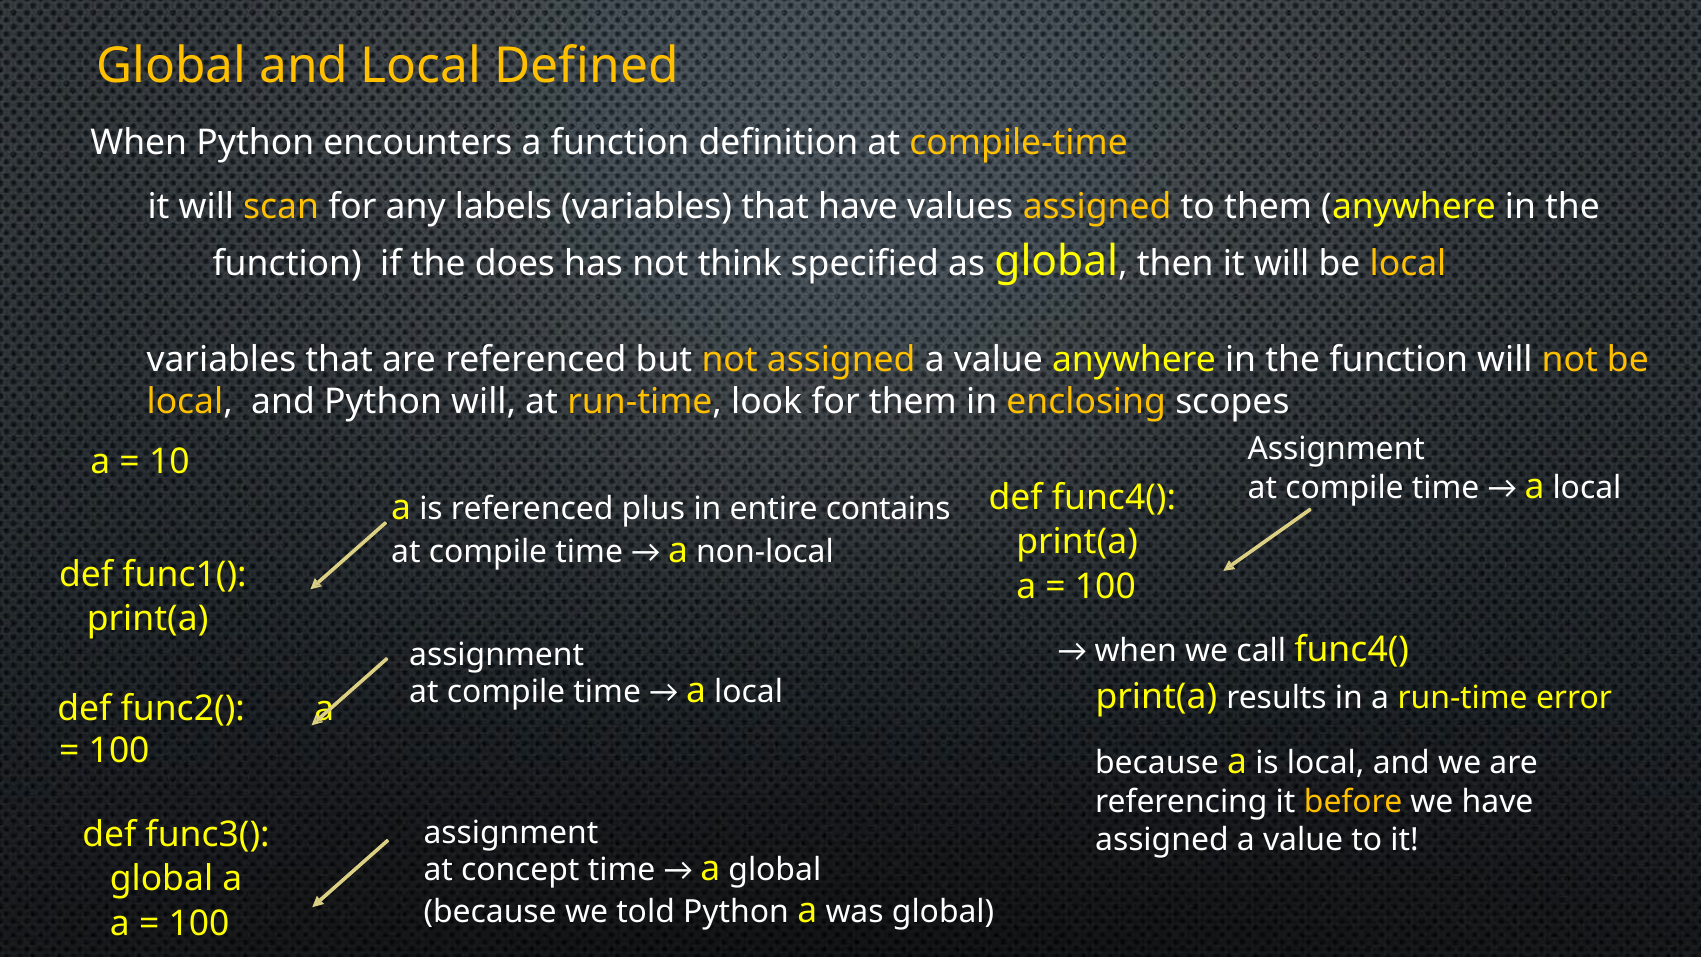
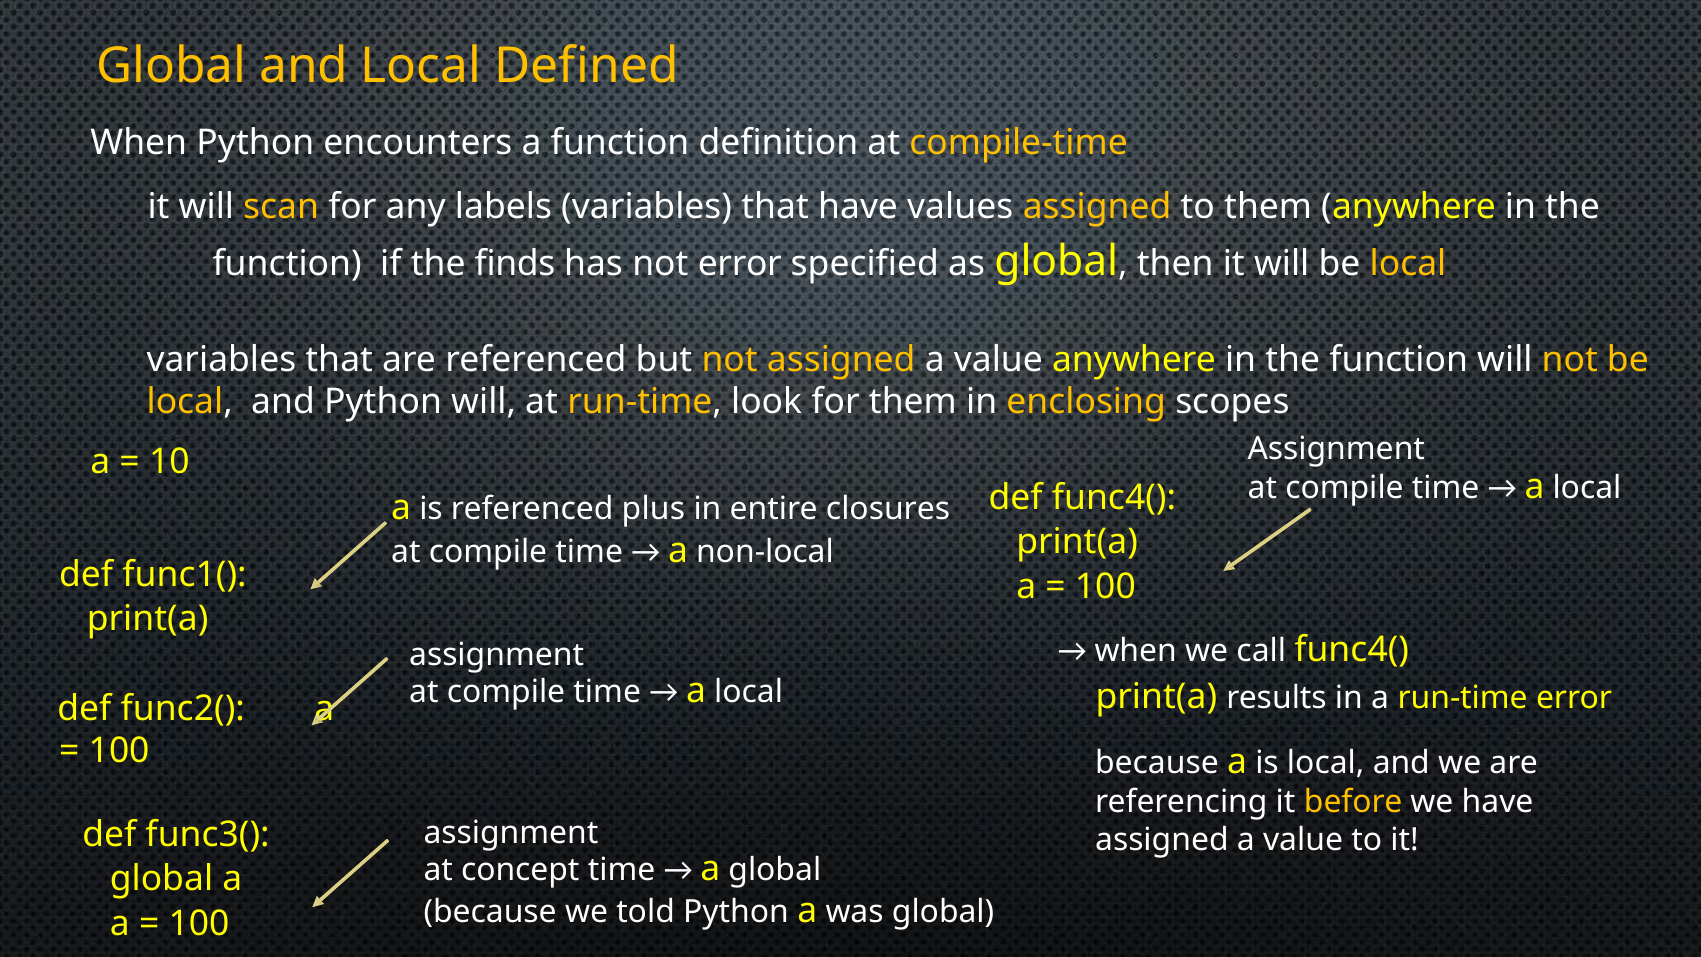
does: does -> finds (515, 264)
not think: think -> error (740, 264)
contains: contains -> closures (888, 509)
